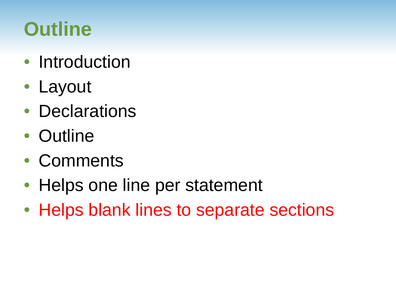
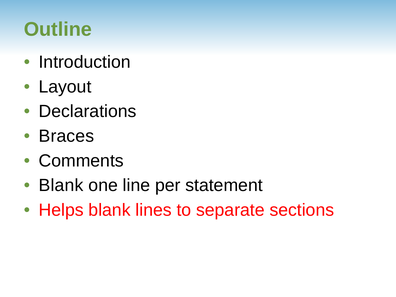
Outline: Outline -> Braces (66, 136)
Helps: Helps -> Blank (61, 185)
